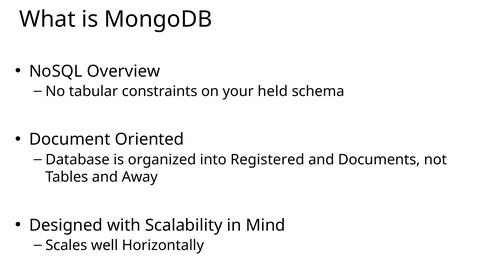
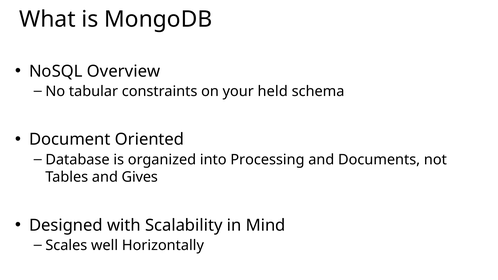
Registered: Registered -> Processing (267, 160)
Away: Away -> Gives (140, 177)
